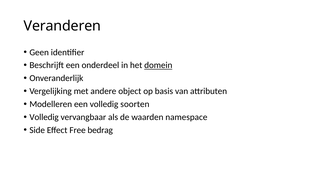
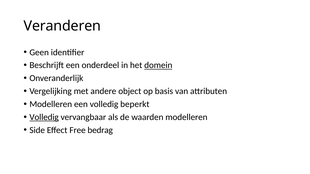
soorten: soorten -> beperkt (135, 104)
Volledig underline: none -> present (44, 117)
waarden namespace: namespace -> modelleren (186, 117)
